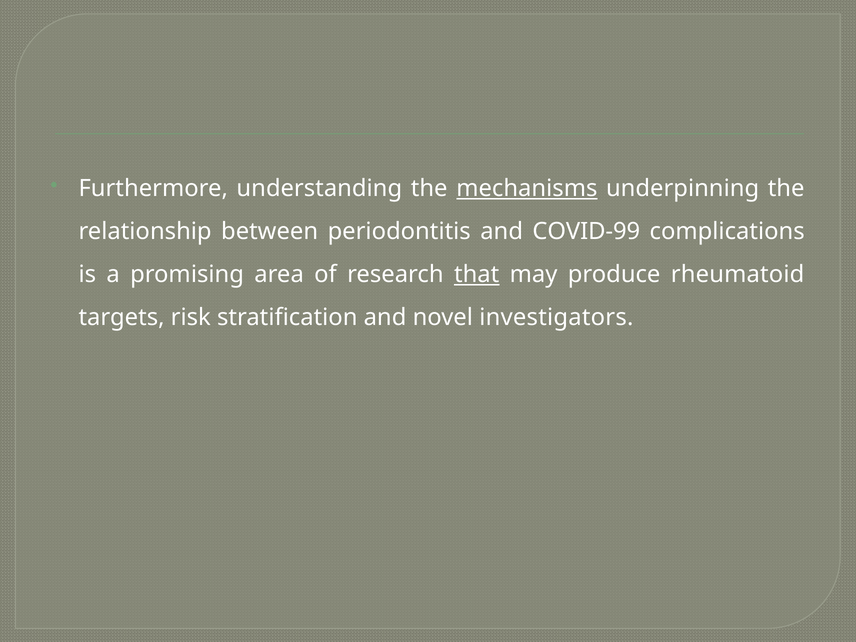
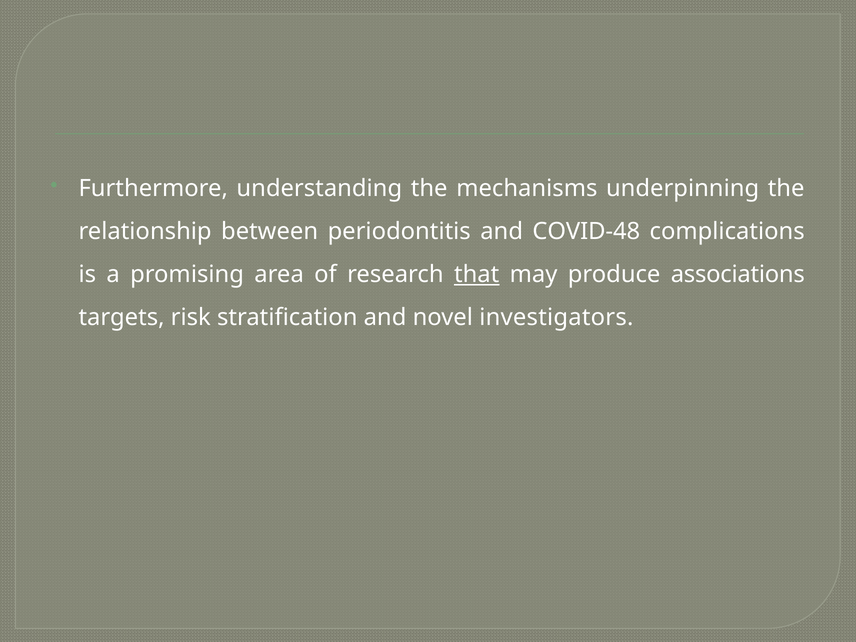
mechanisms underline: present -> none (527, 189)
COVID-99: COVID-99 -> COVID-48 (586, 231)
rheumatoid: rheumatoid -> associations (738, 274)
